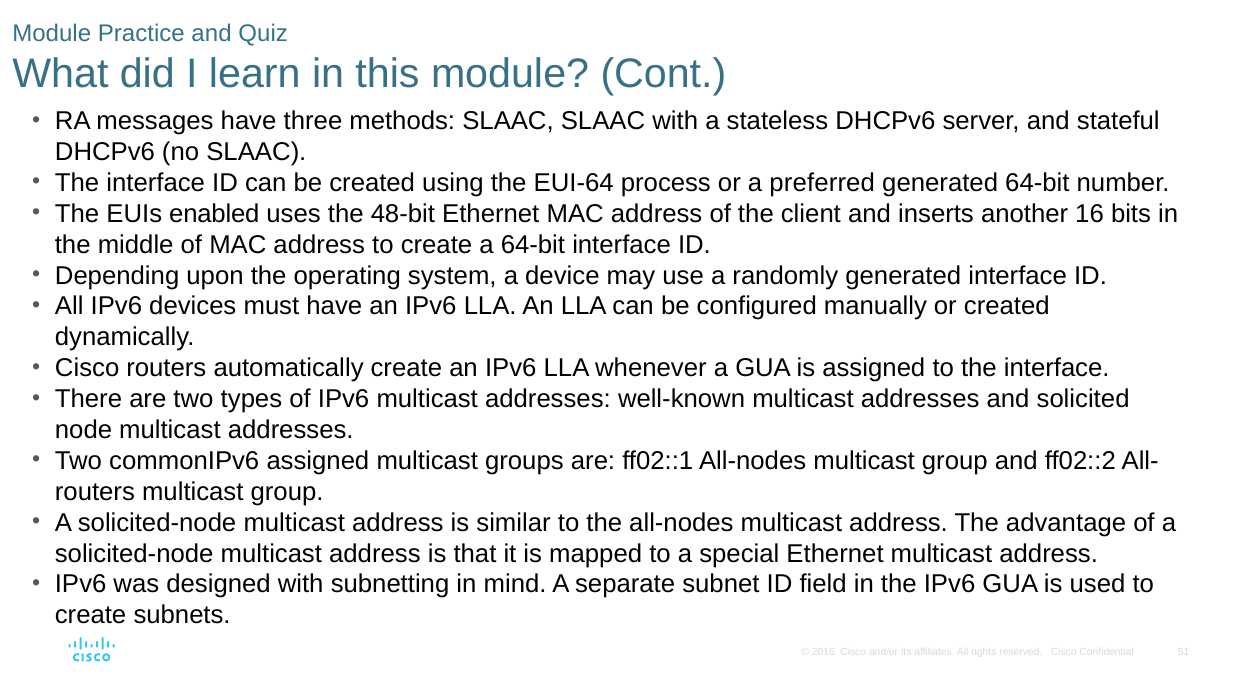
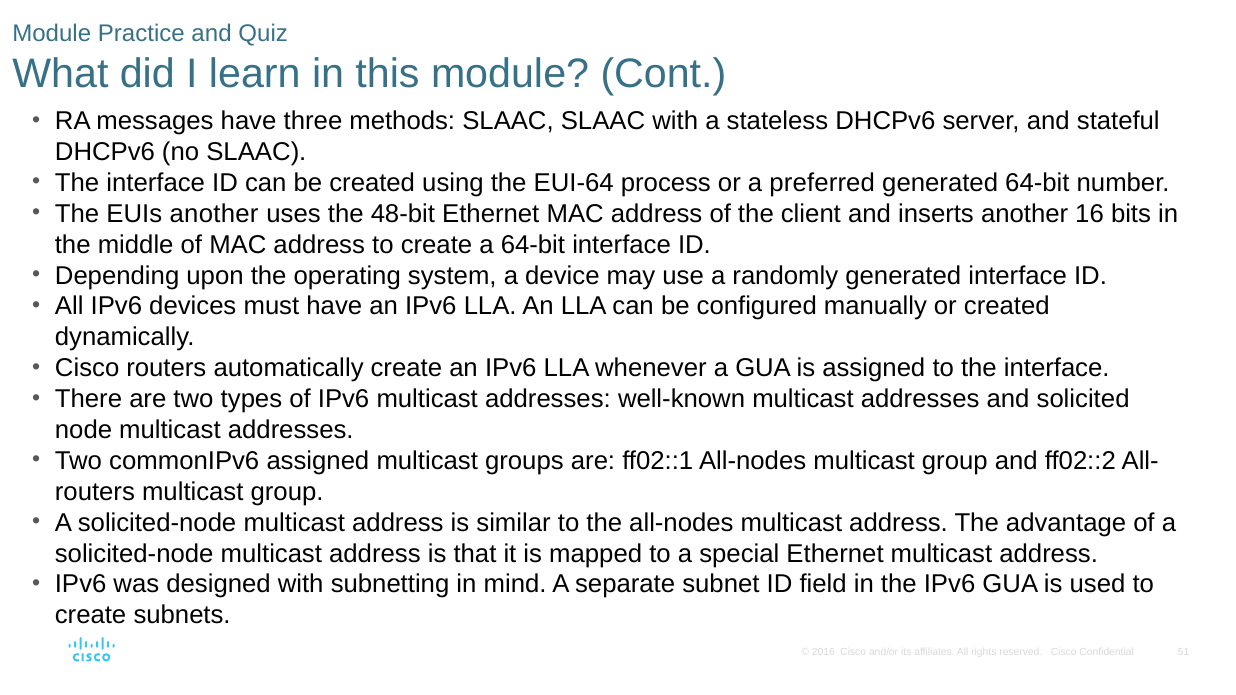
EUIs enabled: enabled -> another (214, 214)
